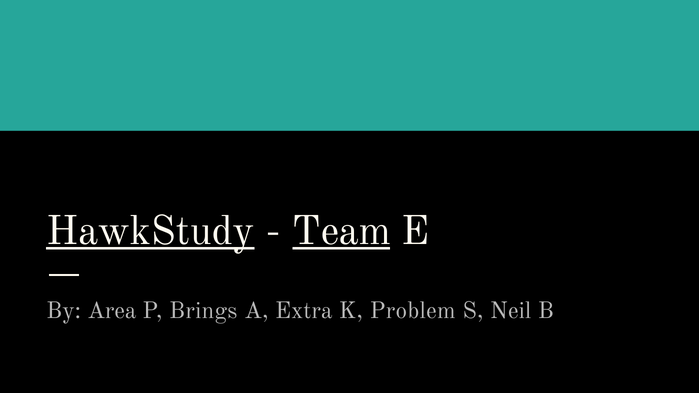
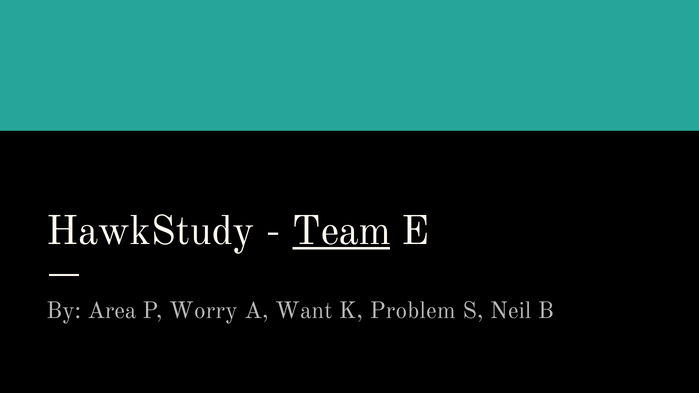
HawkStudy underline: present -> none (150, 231)
Brings: Brings -> Worry (203, 311)
Extra: Extra -> Want (304, 311)
